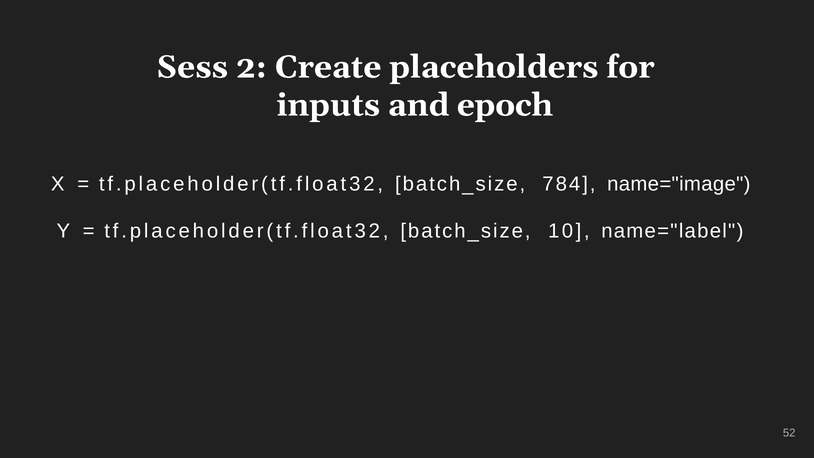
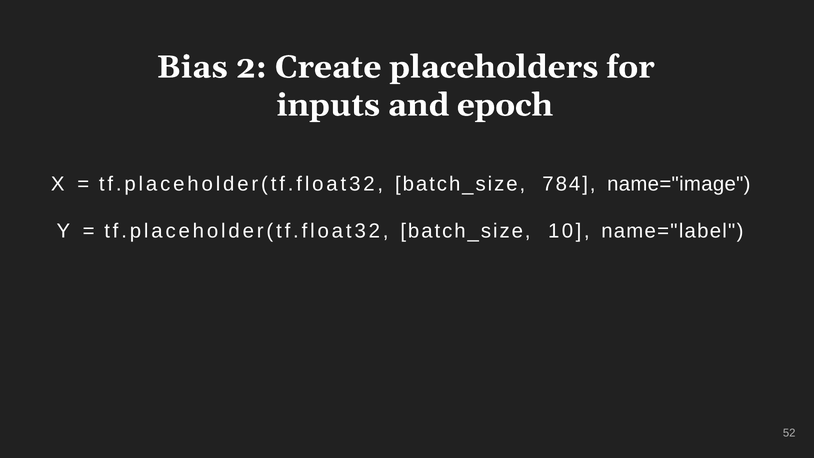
Sess: Sess -> Bias (192, 67)
